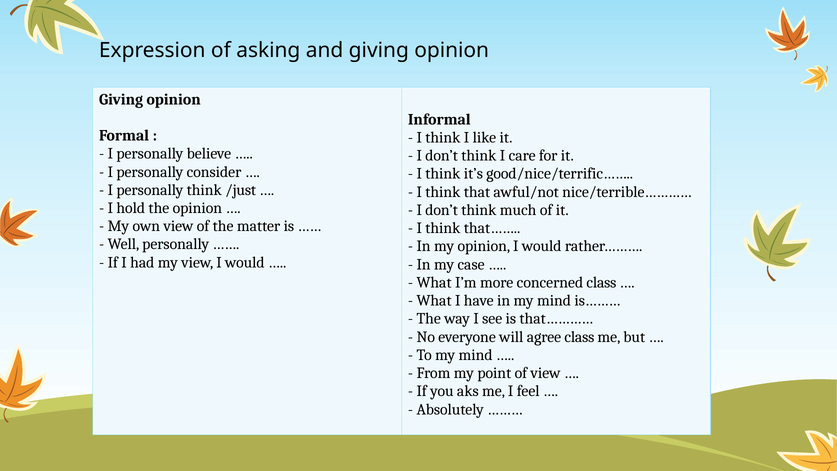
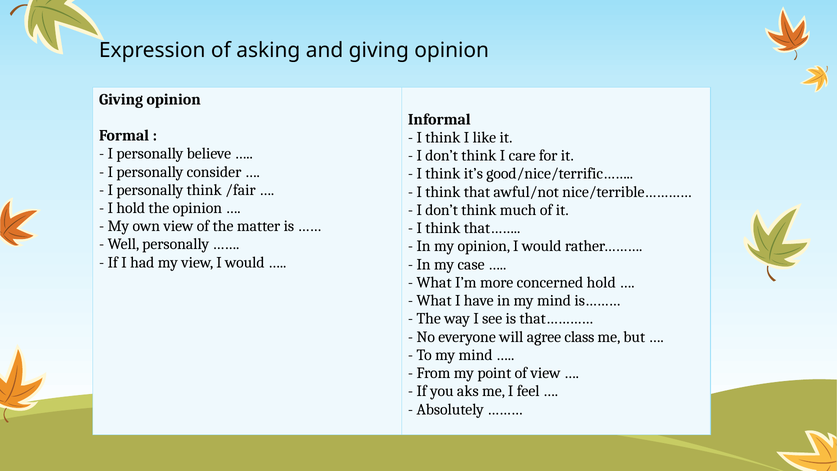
/just: /just -> /fair (240, 190)
concerned class: class -> hold (601, 282)
